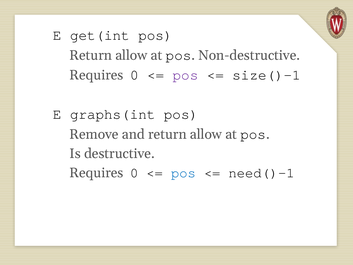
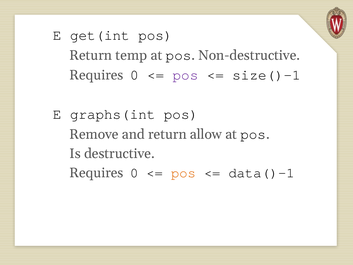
allow: allow -> temp (131, 55)
pos colour: blue -> orange (183, 173)
need()-1: need()-1 -> data()-1 (262, 173)
